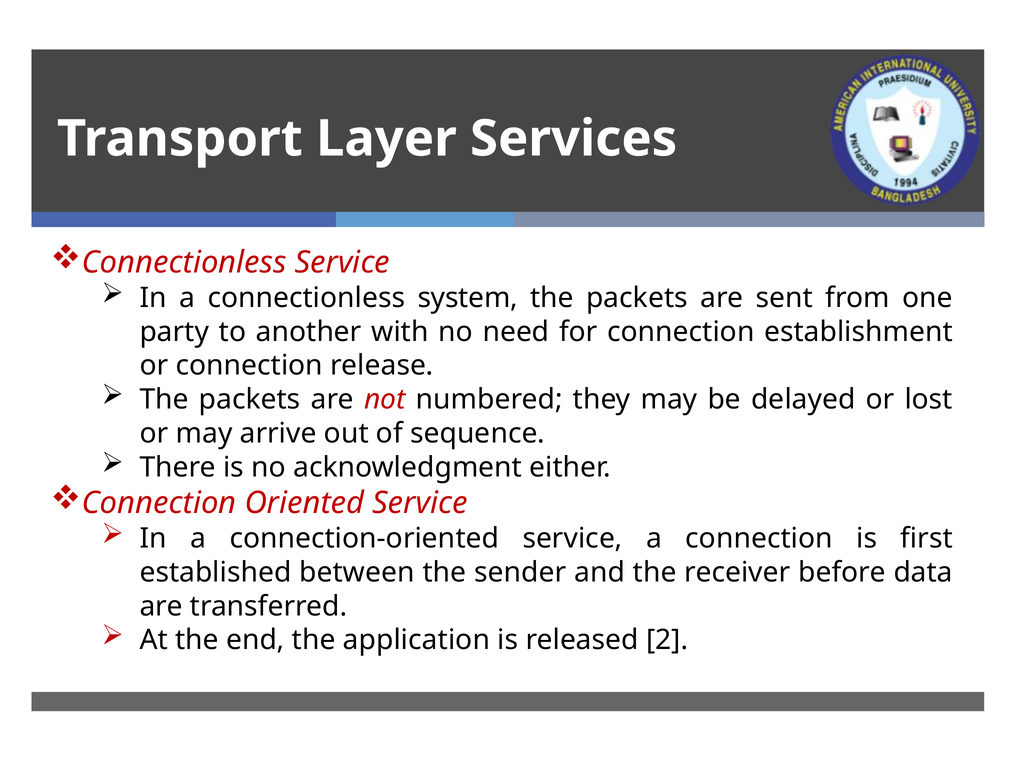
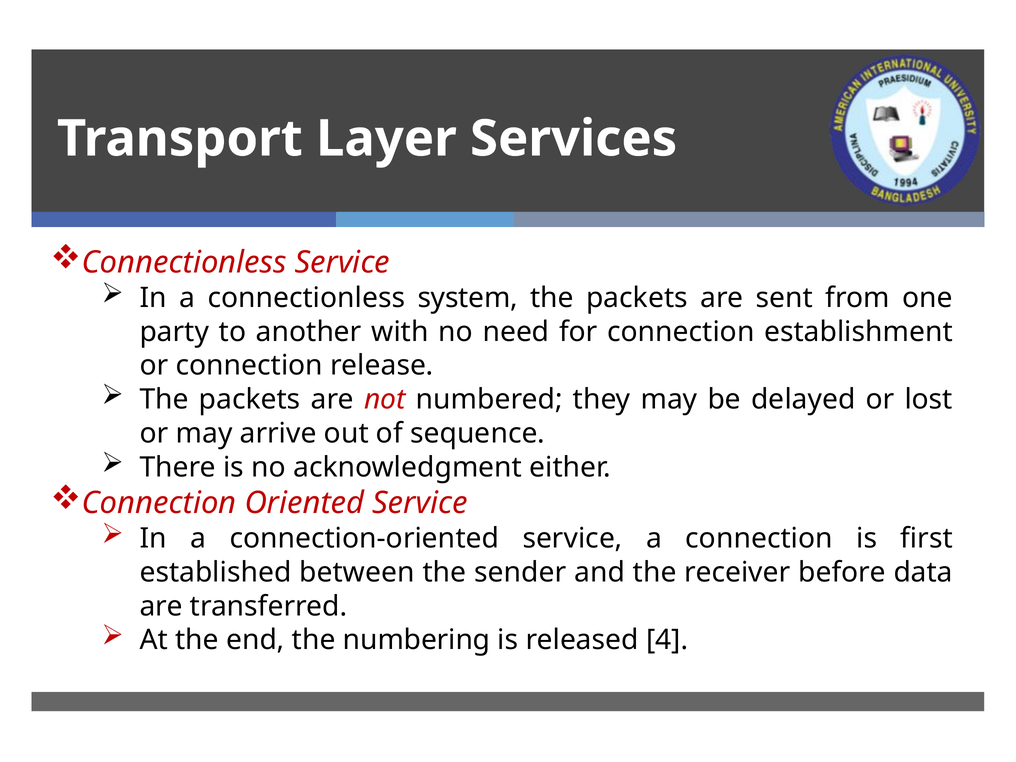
application: application -> numbering (417, 640)
2: 2 -> 4 (667, 640)
